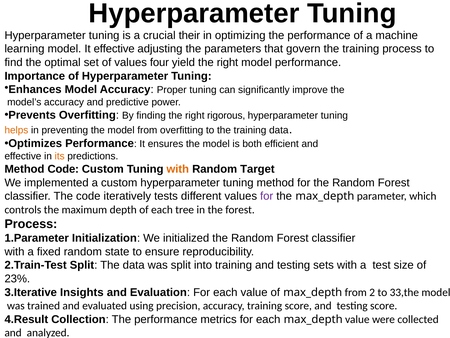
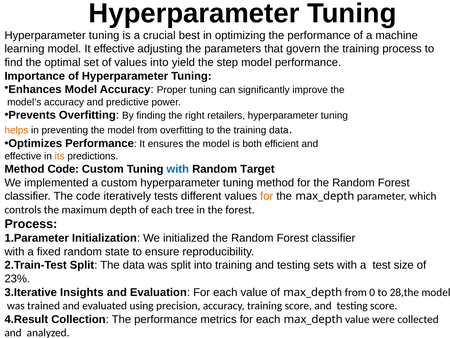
their: their -> best (189, 35)
values four: four -> into (159, 62)
yield the right: right -> step (227, 62)
rigorous: rigorous -> retailers (226, 115)
with colour: orange -> blue (178, 169)
for colour: purple -> orange (267, 196)
2: 2 -> 0 (372, 292)
33,the: 33,the -> 28,the (404, 292)
